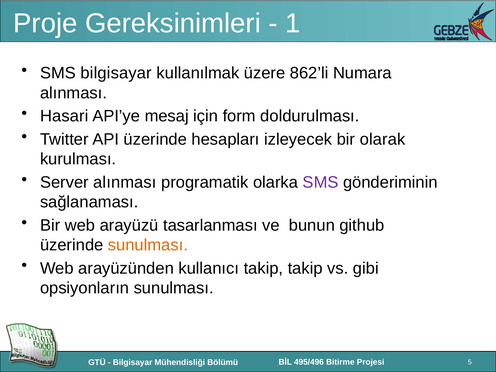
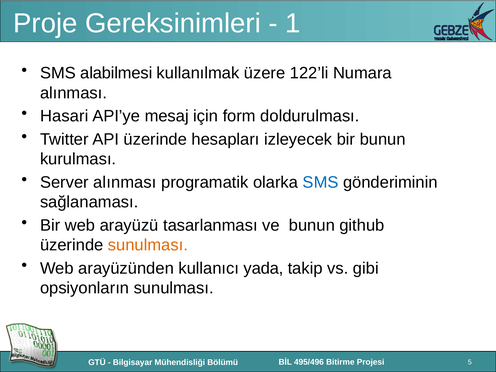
SMS bilgisayar: bilgisayar -> alabilmesi (116, 73)
862’li: 862’li -> 122’li (309, 73)
bir olarak: olarak -> bunun (383, 139)
SMS colour: purple -> blue (321, 182)
kullanıcı takip: takip -> yada (263, 268)
